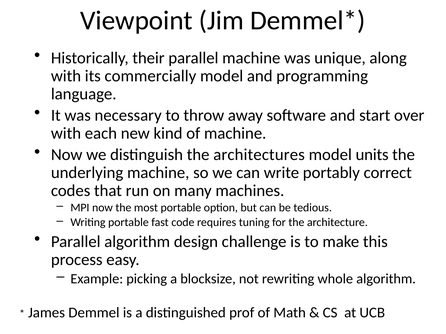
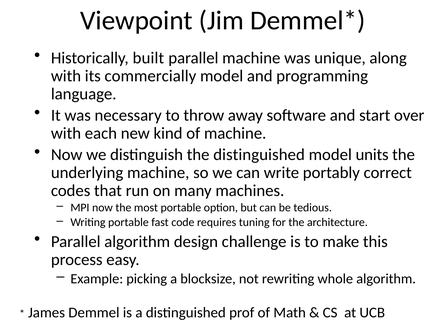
their: their -> built (148, 58)
the architectures: architectures -> distinguished (259, 155)
